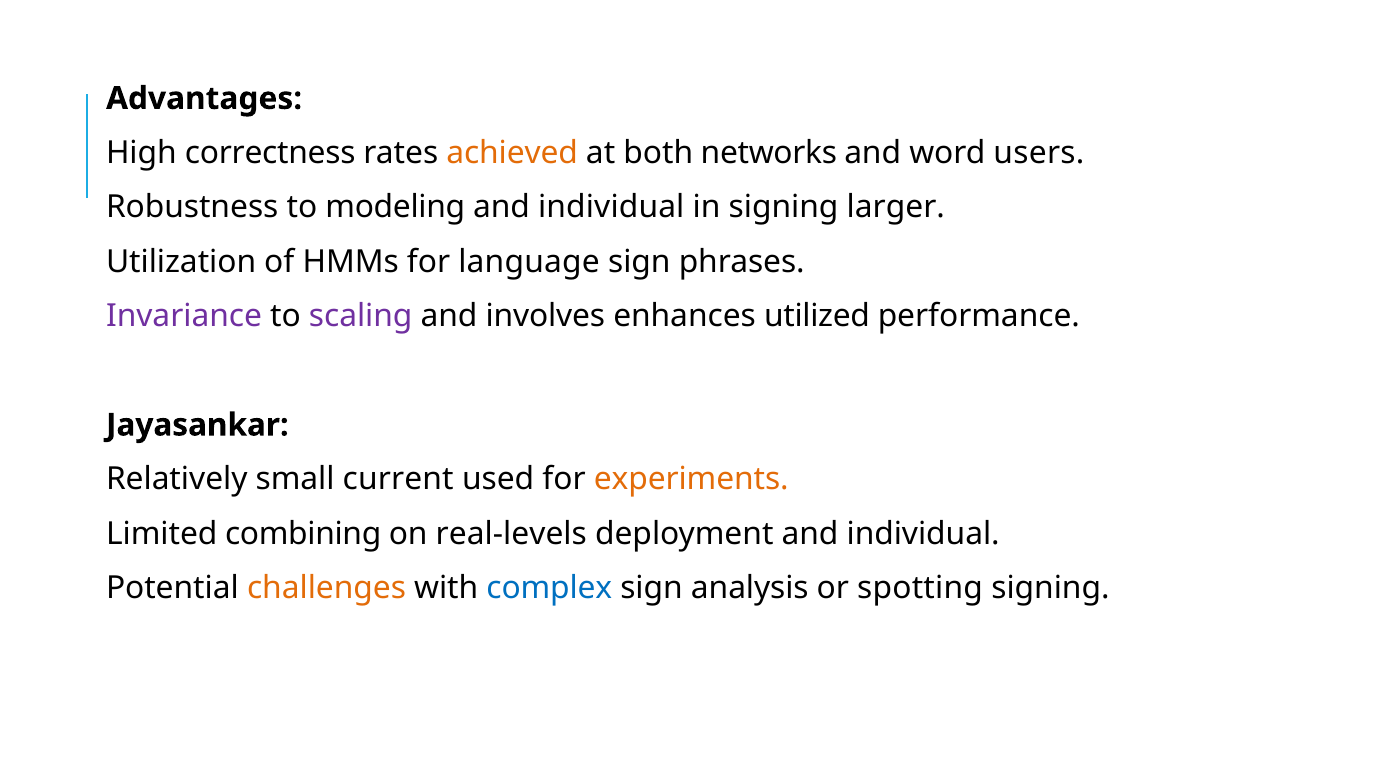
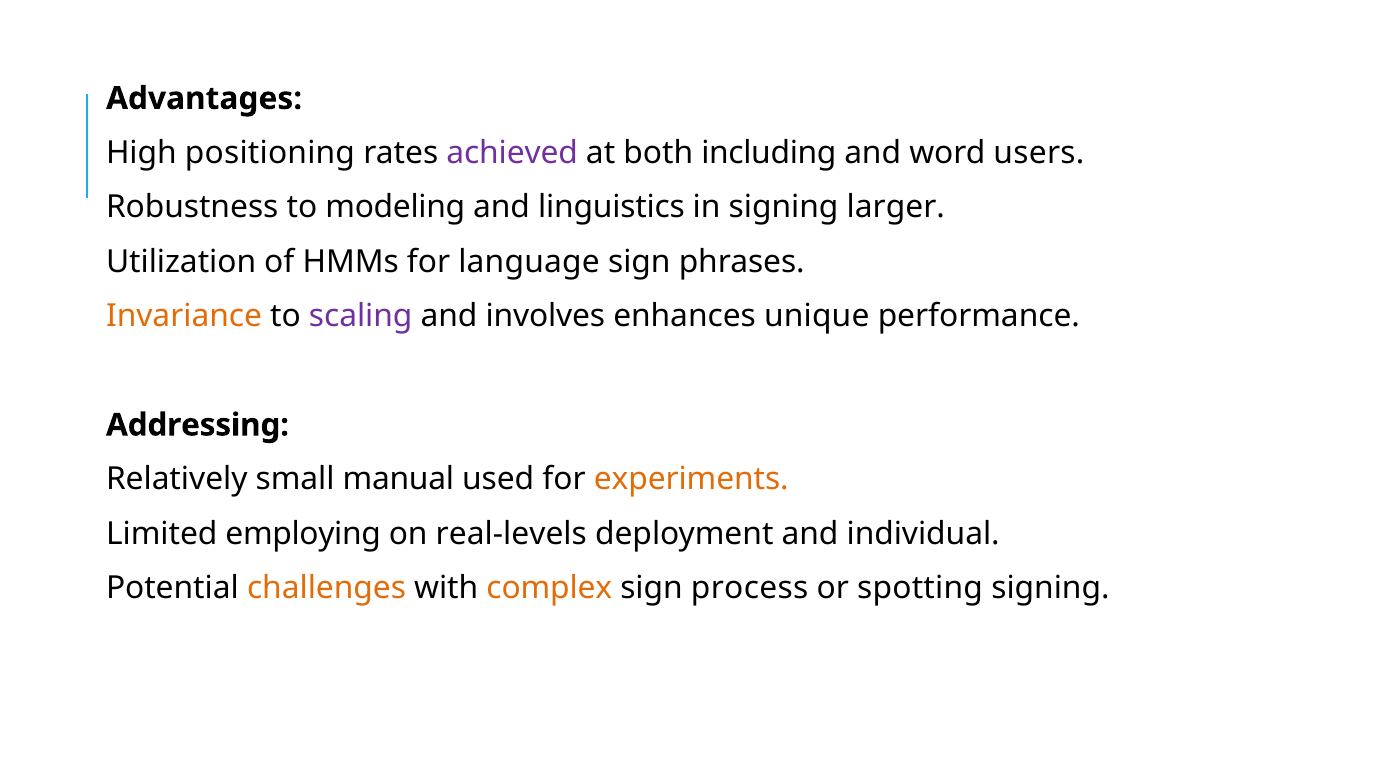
correctness: correctness -> positioning (270, 153)
achieved colour: orange -> purple (512, 153)
networks: networks -> including (769, 153)
individual: individual -> linguistics (611, 208)
Invariance colour: purple -> orange (184, 316)
utilized: utilized -> unique (817, 316)
Jayasankar: Jayasankar -> Addressing (198, 425)
current: current -> manual (398, 480)
combining: combining -> employing (303, 534)
complex colour: blue -> orange (549, 589)
analysis: analysis -> process (750, 589)
